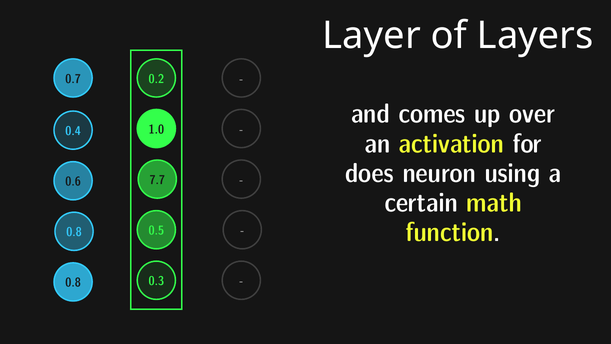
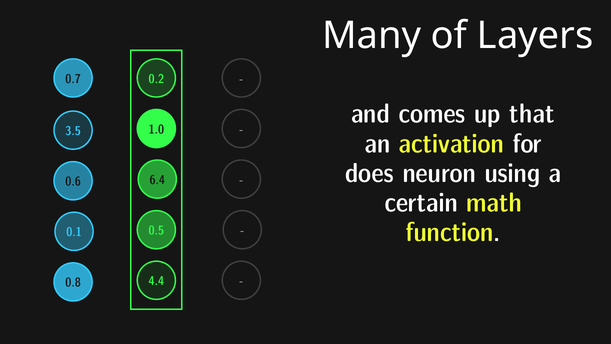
Layer: Layer -> Many (372, 36)
over: over -> that (532, 114)
0.4: 0.4 -> 3.5 (73, 131)
7.7: 7.7 -> 6.4 (157, 180)
0.8: 0.8 -> 0.1 (74, 232)
0.3: 0.3 -> 4.4 (156, 281)
